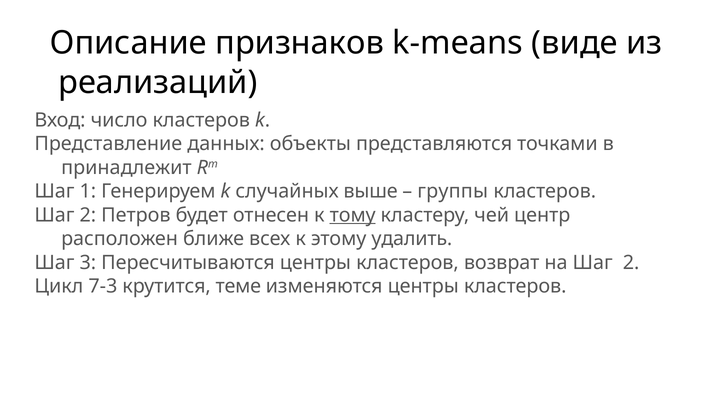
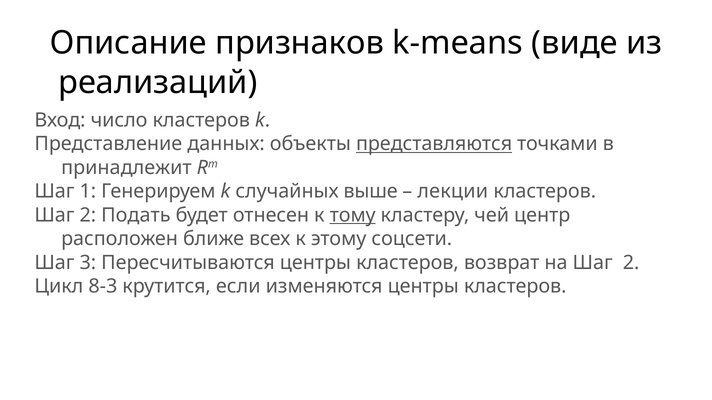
представляются underline: none -> present (434, 144)
группы: группы -> лекции (453, 192)
Петров: Петров -> Подать (136, 215)
удалить: удалить -> соцсети (412, 239)
7-3: 7-3 -> 8-3 (103, 287)
теме: теме -> если (238, 287)
